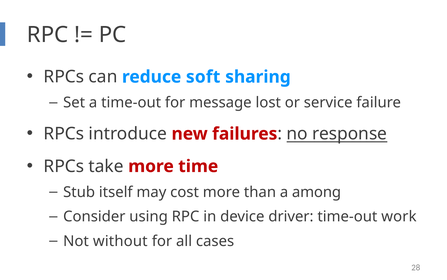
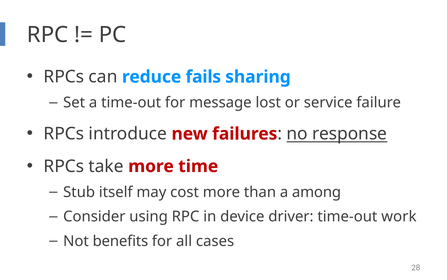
soft: soft -> fails (203, 77)
without: without -> benefits (120, 241)
